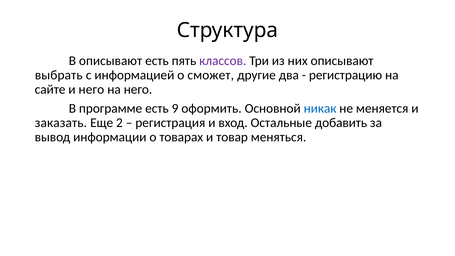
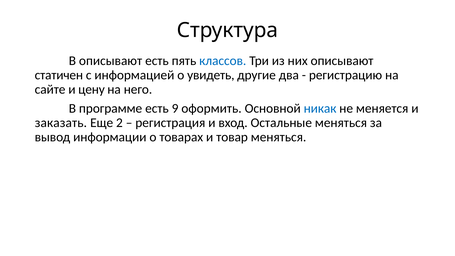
классов colour: purple -> blue (223, 61)
выбрать: выбрать -> статичен (59, 75)
сможет: сможет -> увидеть (211, 75)
и него: него -> цену (92, 89)
Остальные добавить: добавить -> меняться (341, 123)
